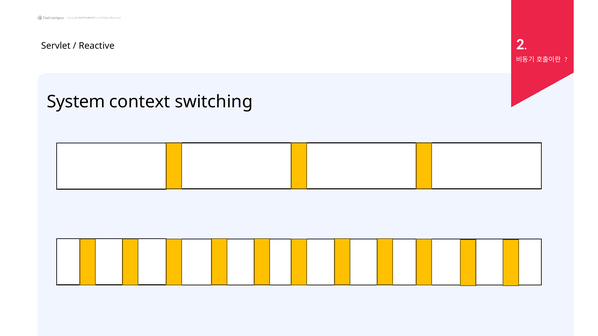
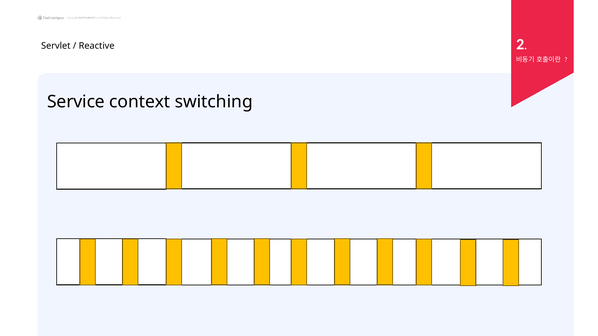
System: System -> Service (76, 102)
